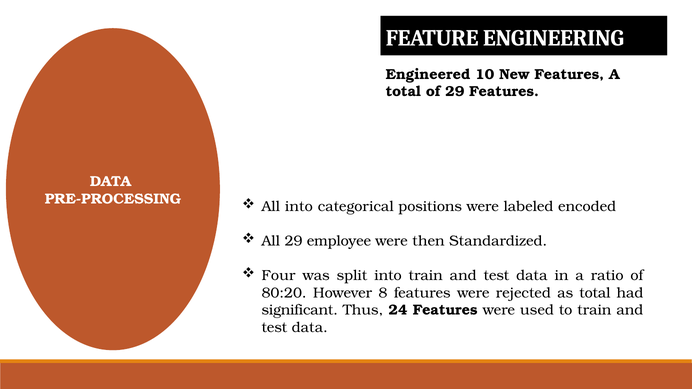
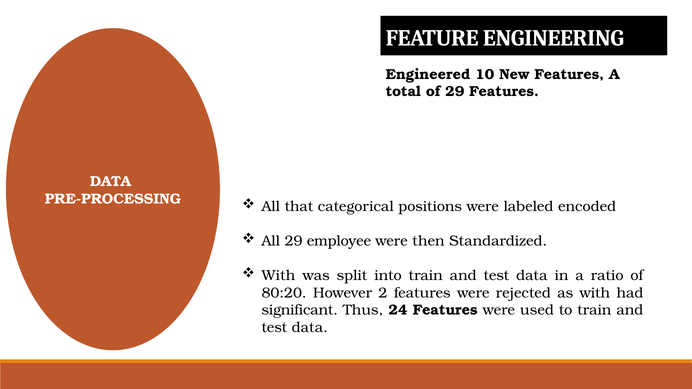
All into: into -> that (299, 206)
Four: Four -> With (278, 276)
8: 8 -> 2 (383, 293)
as total: total -> with (595, 293)
